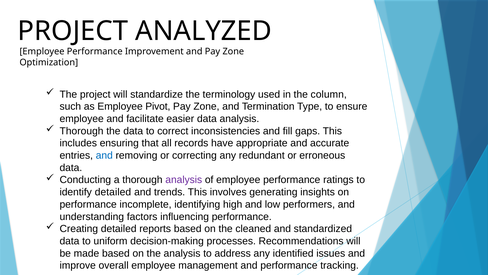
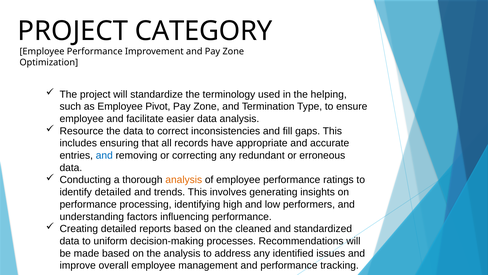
ANALYZED: ANALYZED -> CATEGORY (204, 31)
column: column -> helping (329, 94)
Thorough: Thorough -> Resource (82, 131)
analysis colour: purple -> orange (184, 180)
incomplete: incomplete -> processing (146, 204)
